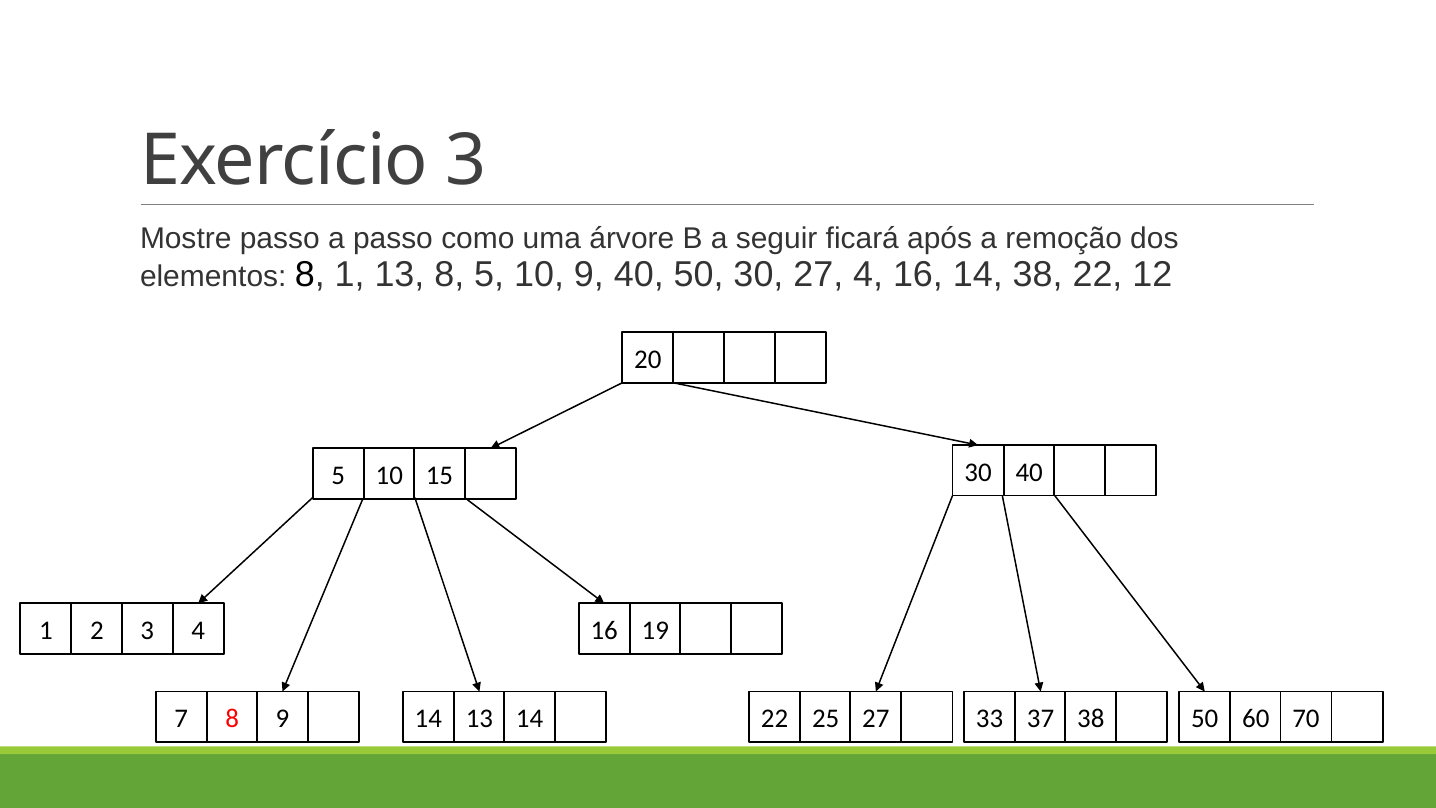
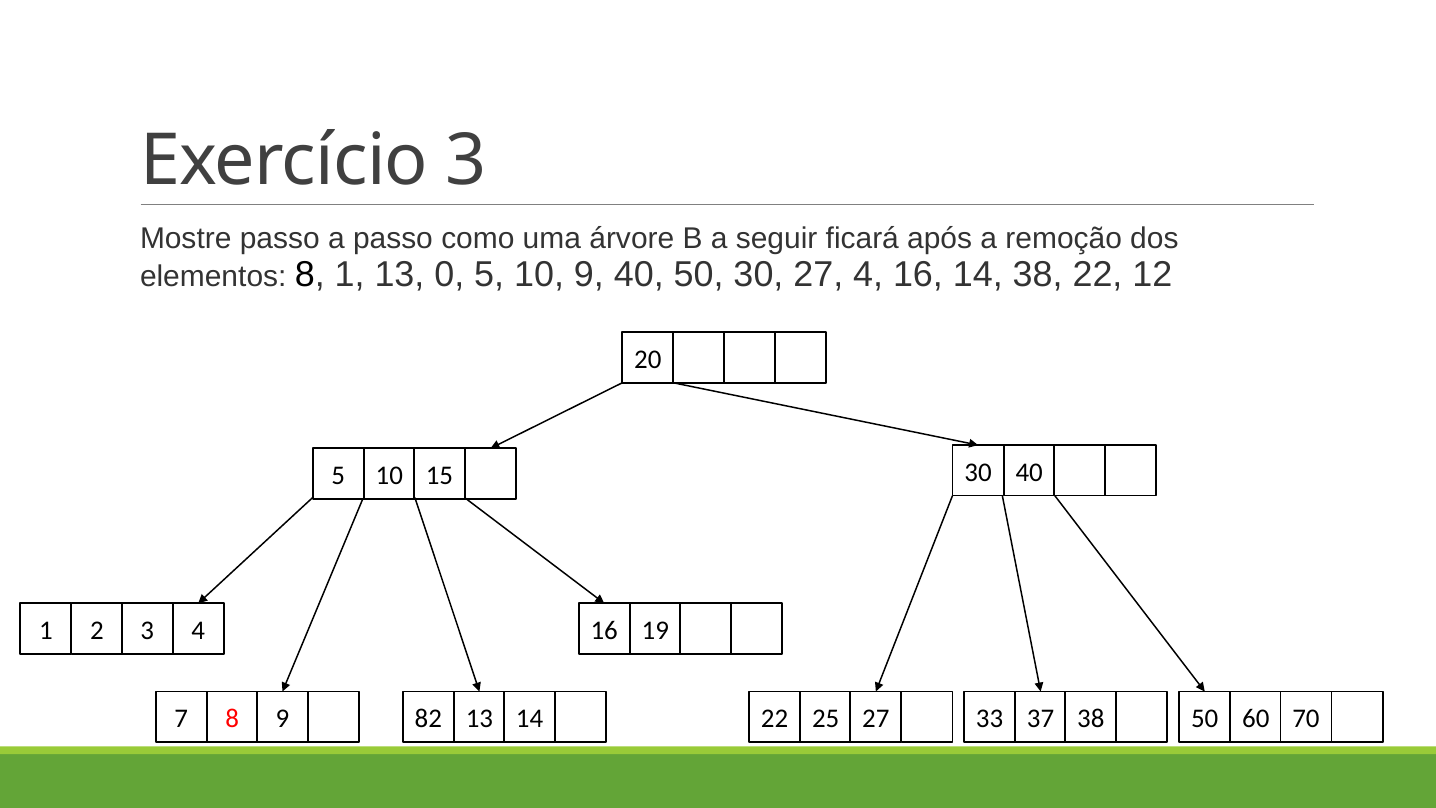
13 8: 8 -> 0 (449, 274)
9 14: 14 -> 82 (428, 718)
